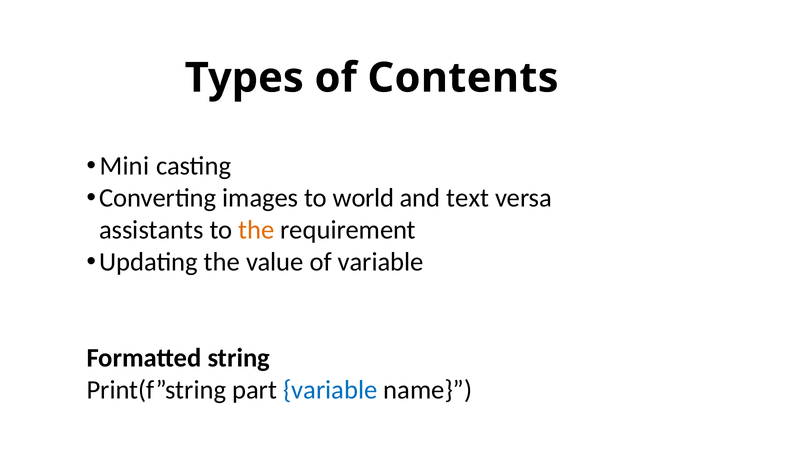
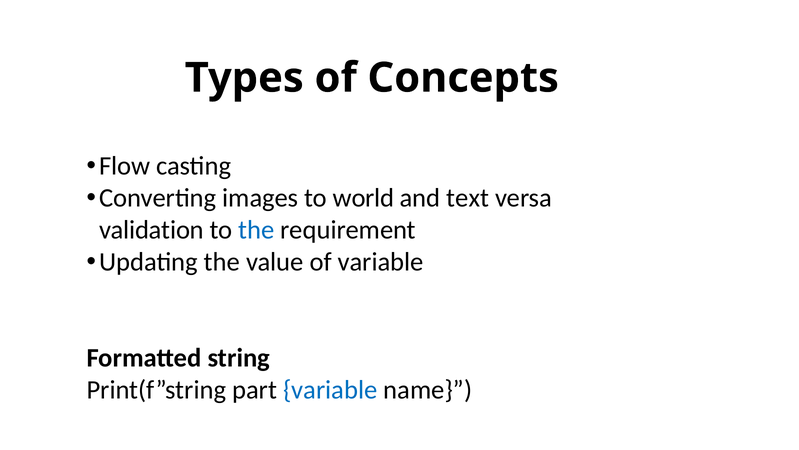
Contents: Contents -> Concepts (463, 78)
Mini: Mini -> Flow (125, 166)
assistants: assistants -> validation (151, 230)
the colour: orange -> blue (256, 230)
